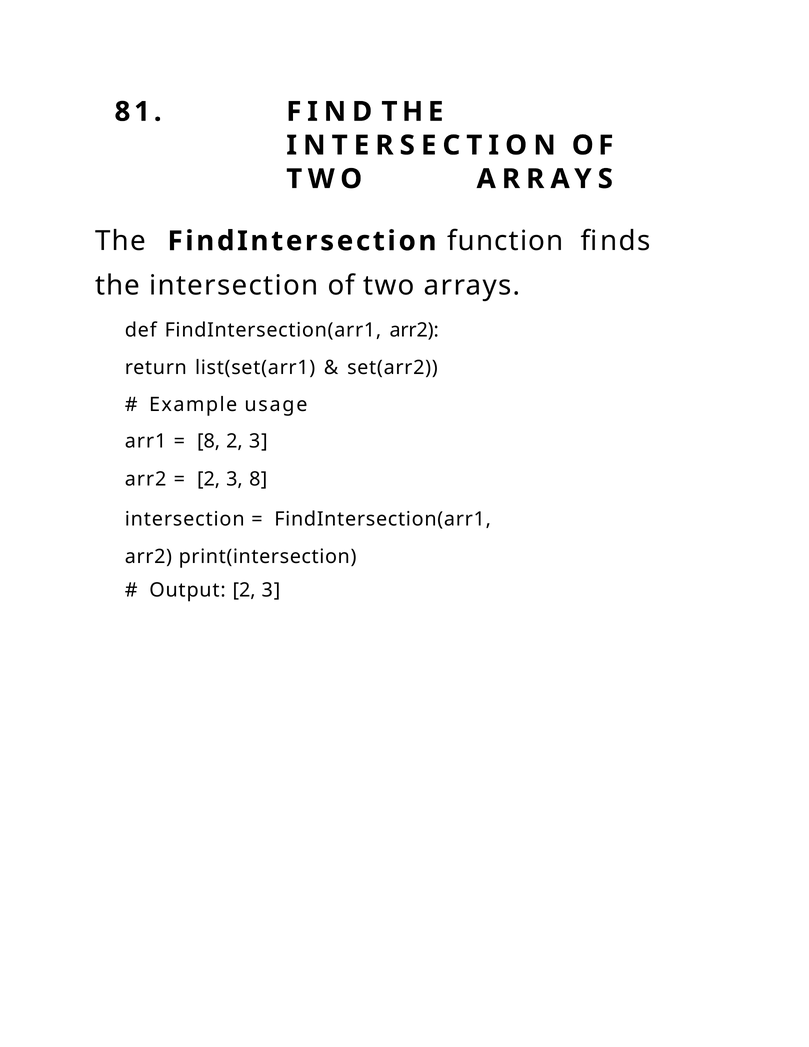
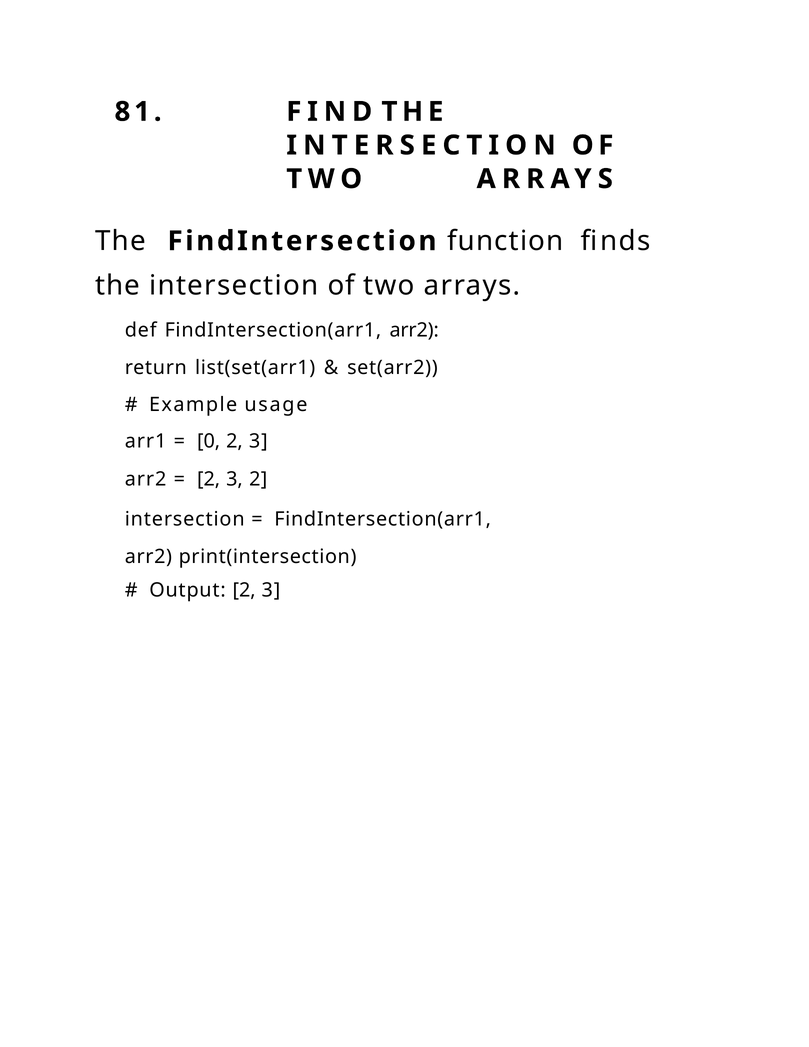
8: 8 -> 0 (209, 441)
3 8: 8 -> 2 (258, 479)
